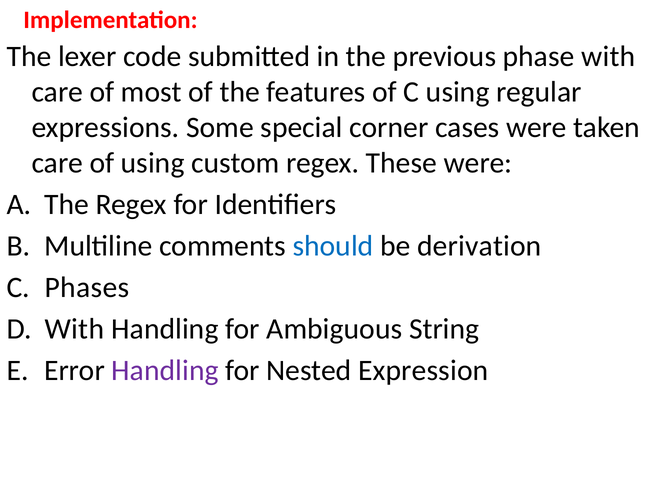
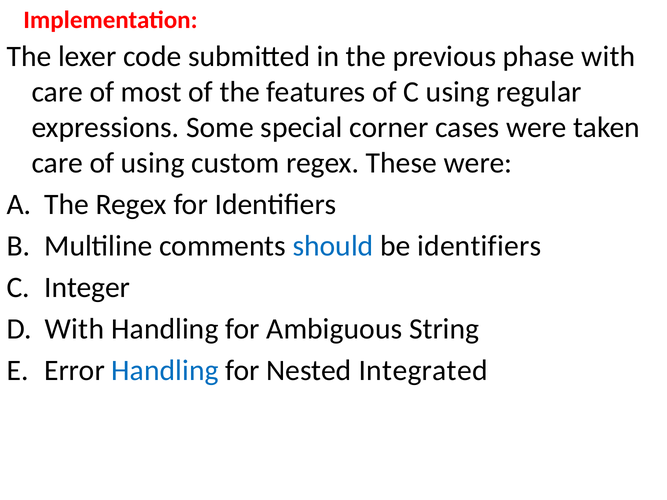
be derivation: derivation -> identifiers (479, 246)
Phases: Phases -> Integer (87, 288)
Handling colour: purple -> blue (165, 371)
Expression: Expression -> Integrated (423, 371)
